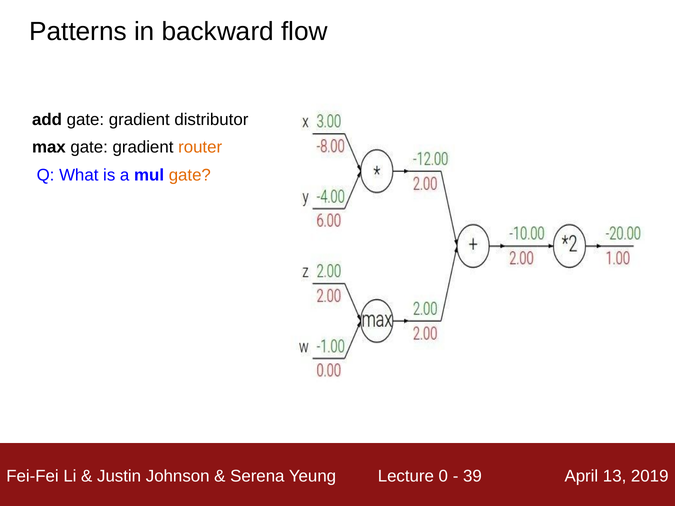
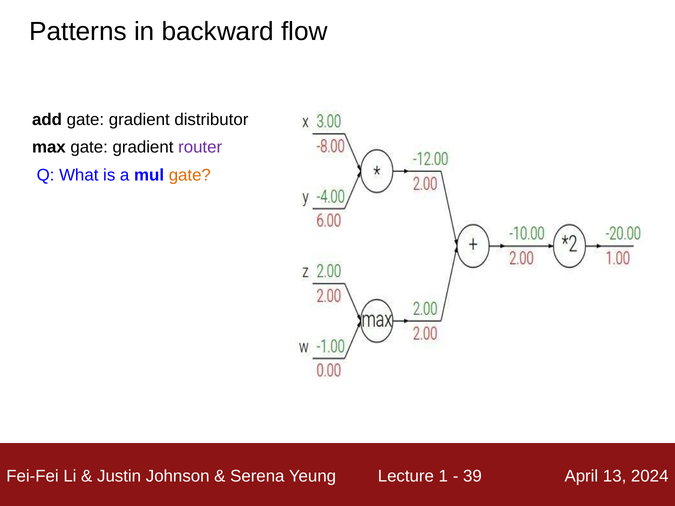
router colour: orange -> purple (200, 147)
0: 0 -> 1 (443, 476)
2019: 2019 -> 2024 (650, 476)
